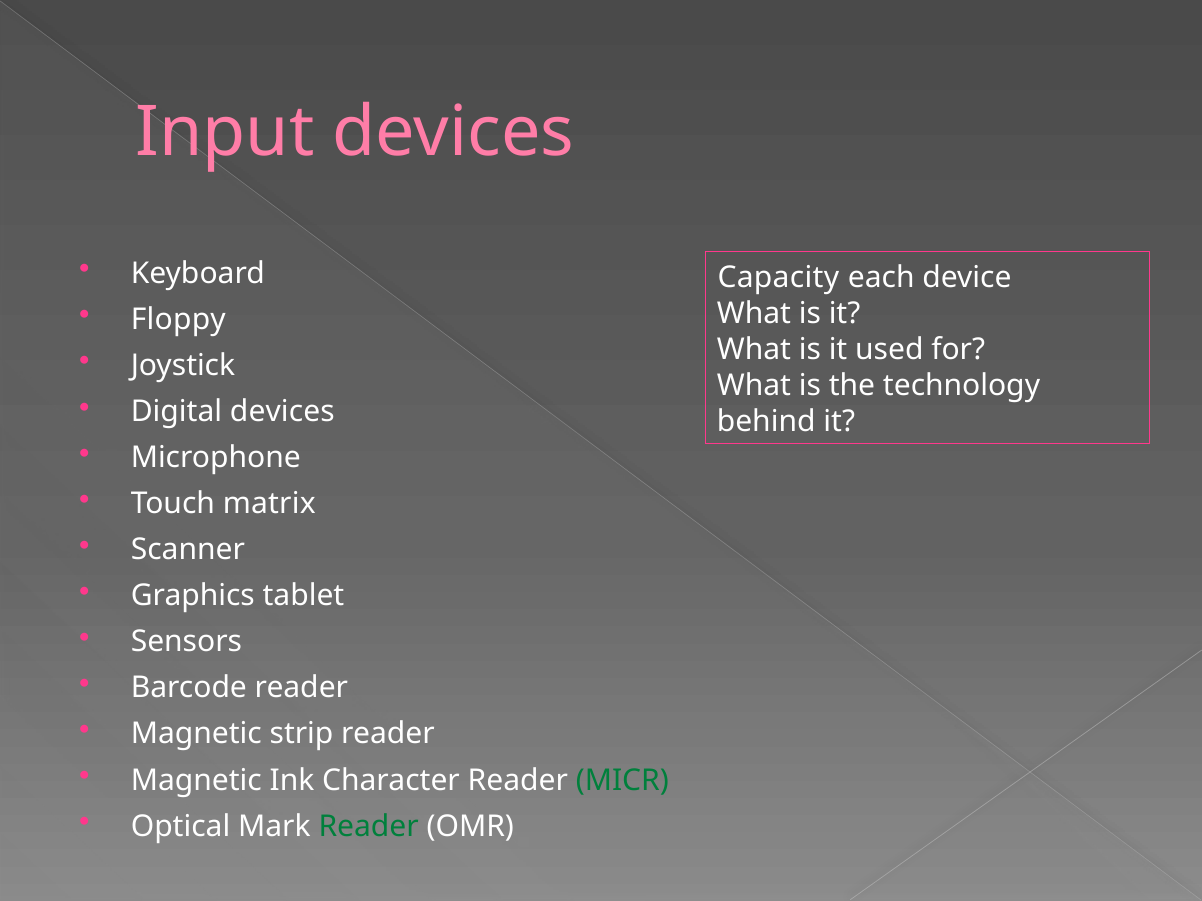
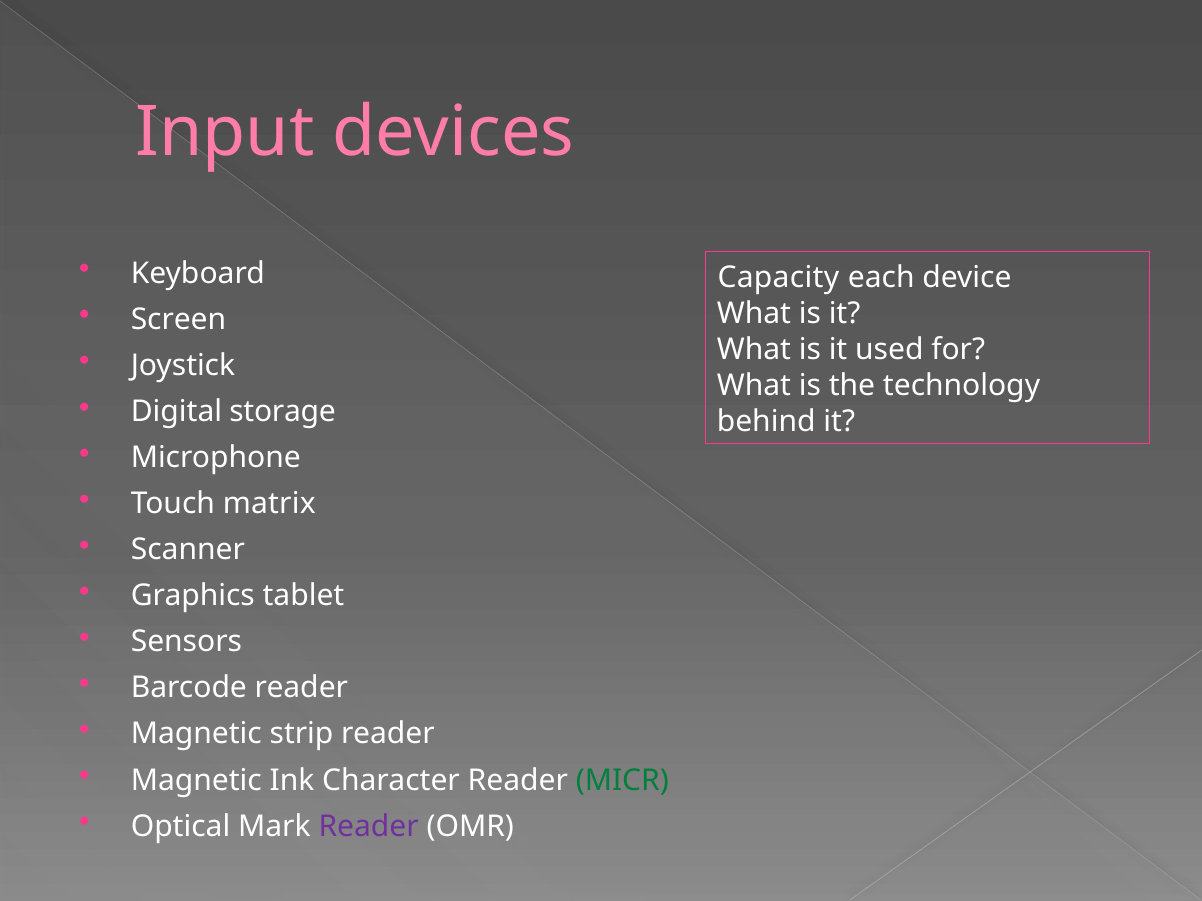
Floppy: Floppy -> Screen (178, 320)
Digital devices: devices -> storage (283, 412)
Reader colour: green -> purple (369, 827)
